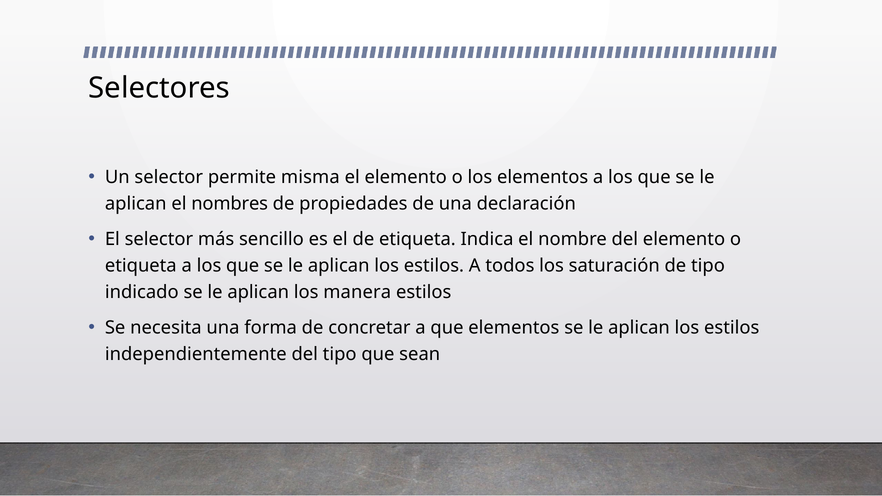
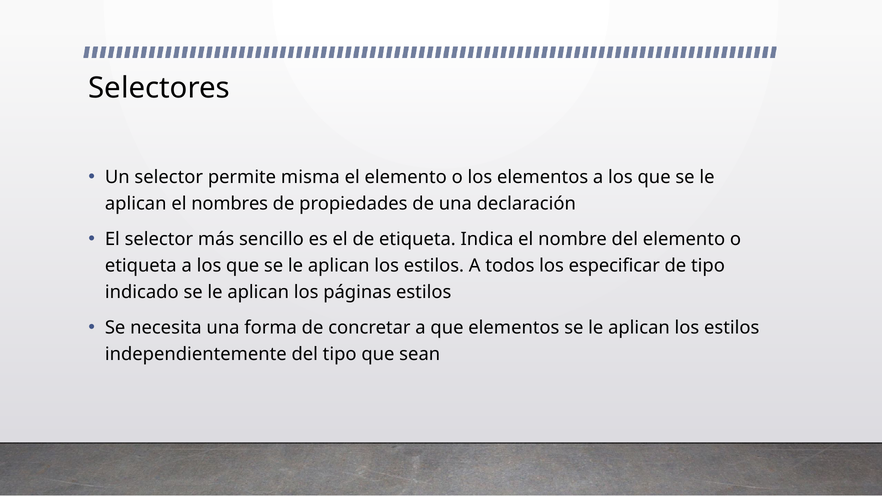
saturación: saturación -> especificar (614, 266)
manera: manera -> páginas (357, 292)
